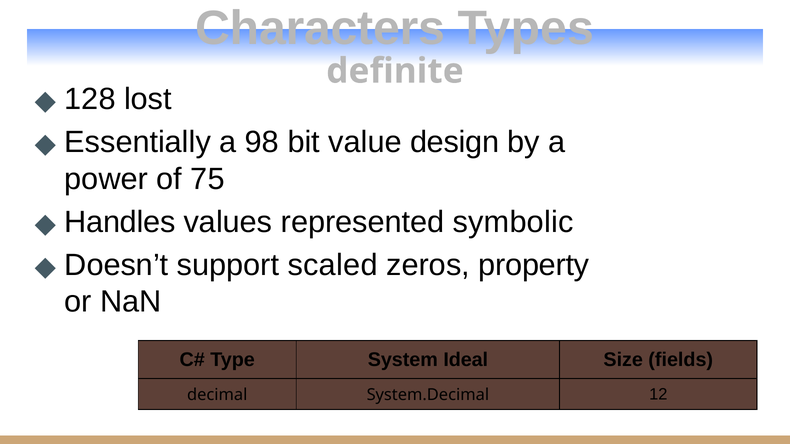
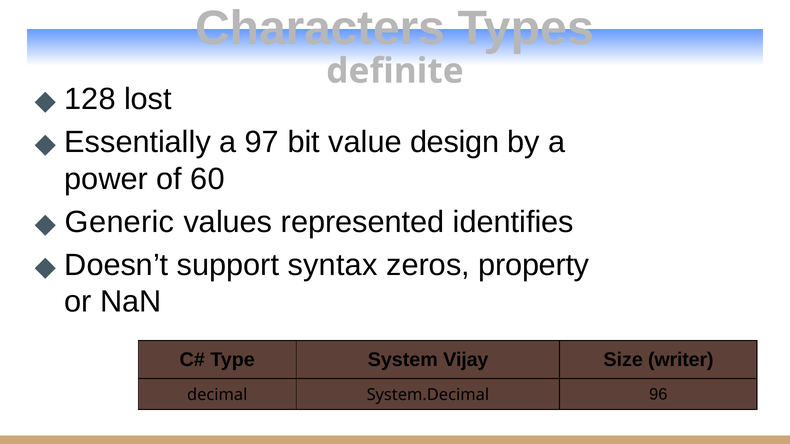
98: 98 -> 97 (262, 142)
75: 75 -> 60 (208, 179)
Handles: Handles -> Generic (120, 222)
symbolic: symbolic -> identifies (513, 222)
scaled: scaled -> syntax (333, 265)
Ideal: Ideal -> Vijay (466, 360)
fields: fields -> writer (681, 360)
12: 12 -> 96 (658, 395)
